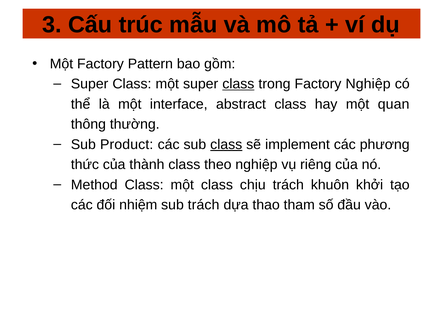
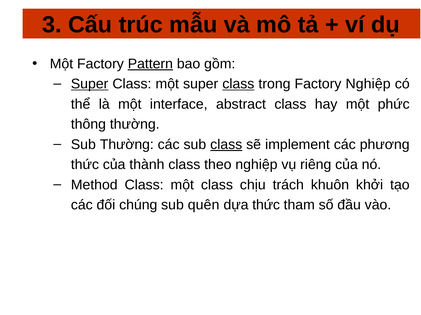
Pattern underline: none -> present (150, 64)
Super underline: none -> present (90, 84)
quan: quan -> phức (394, 104)
Sub Product: Product -> Thường (127, 145)
nhiệm: nhiệm -> chúng (138, 205)
sub trách: trách -> quên (204, 205)
dựa thao: thao -> thức (266, 205)
